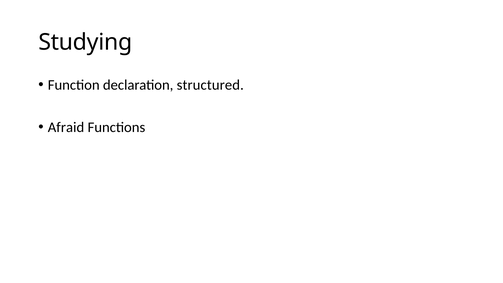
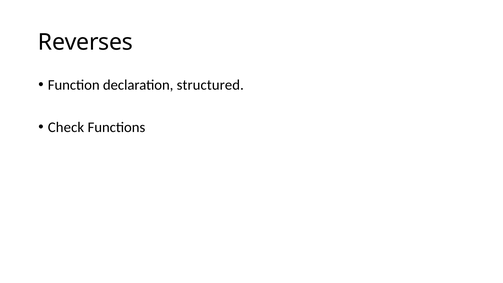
Studying: Studying -> Reverses (85, 42)
Afraid: Afraid -> Check (66, 127)
